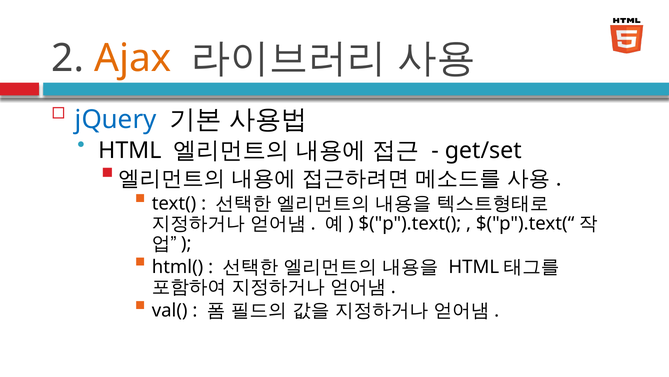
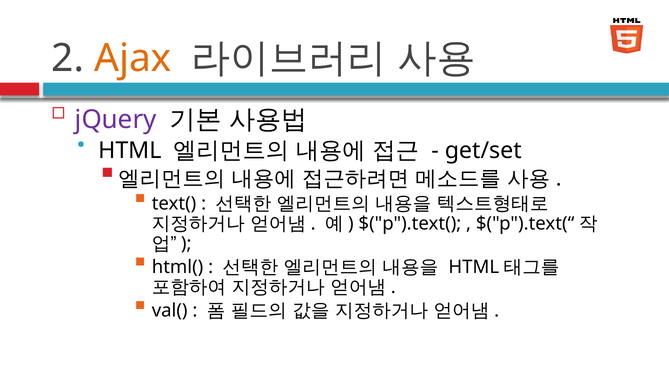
jQuery colour: blue -> purple (116, 120)
